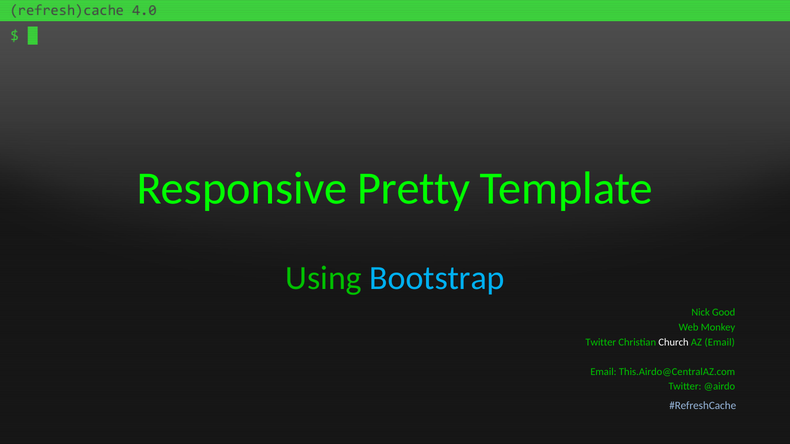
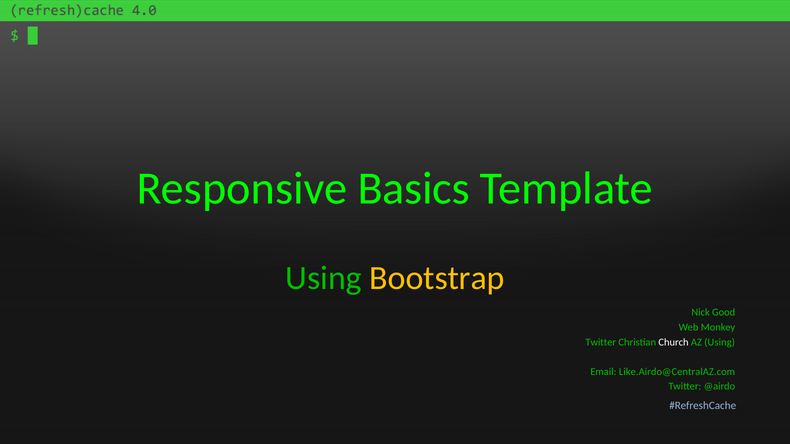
Pretty: Pretty -> Basics (414, 189)
Bootstrap colour: light blue -> yellow (437, 278)
AZ Email: Email -> Using (720, 342)
This.Airdo@CentralAZ.com: This.Airdo@CentralAZ.com -> Like.Airdo@CentralAZ.com (677, 372)
